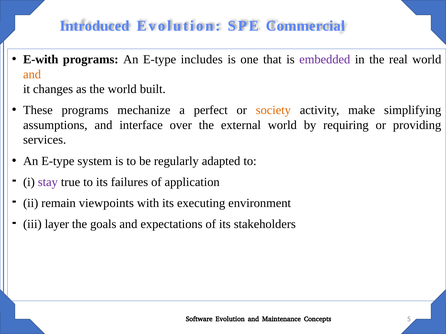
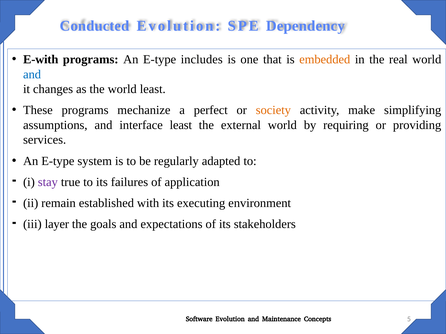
Introduced: Introduced -> Conducted (94, 26)
Commercial: Commercial -> Dependency (305, 26)
embedded colour: purple -> orange (325, 60)
and colour: orange -> blue (32, 74)
world built: built -> least (153, 89)
interface over: over -> least (181, 125)
viewpoints: viewpoints -> established (106, 203)
